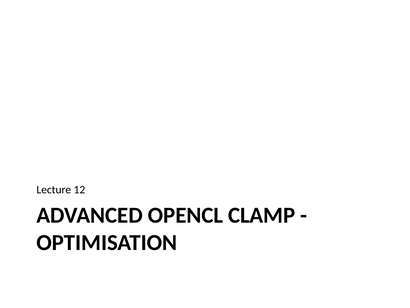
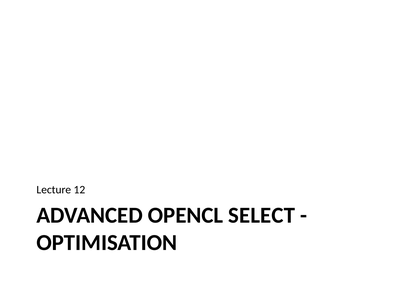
CLAMP: CLAMP -> SELECT (262, 215)
